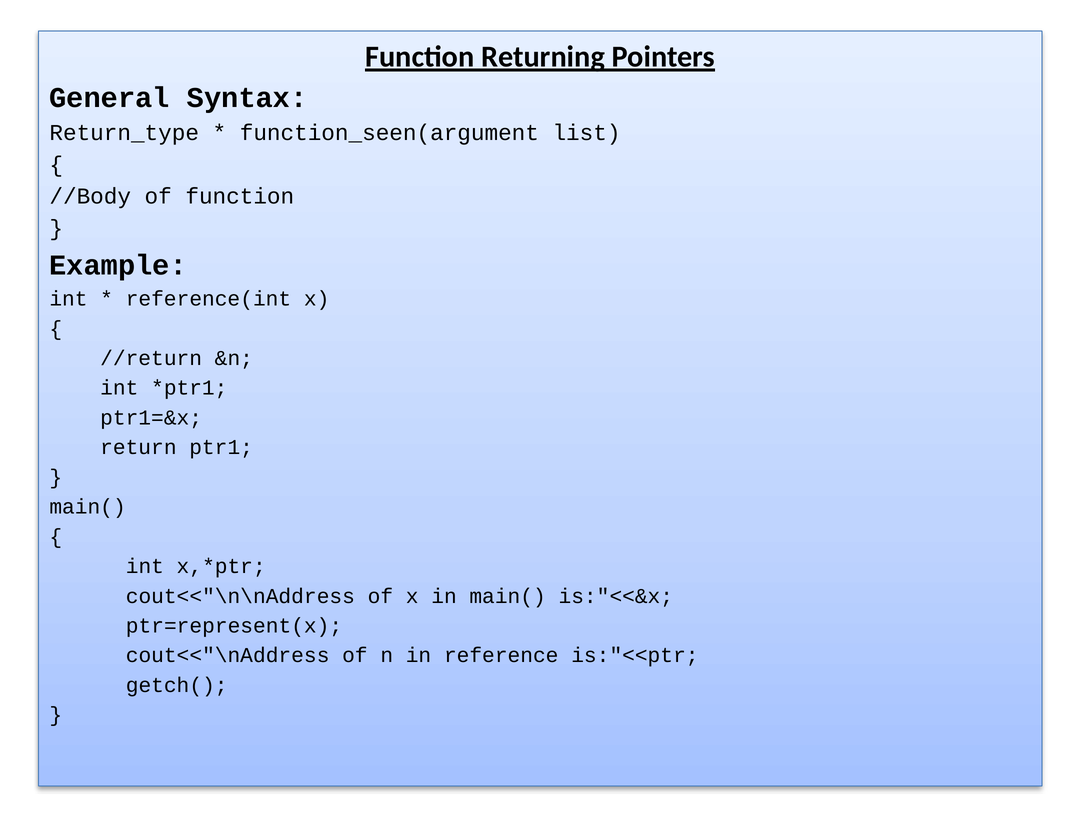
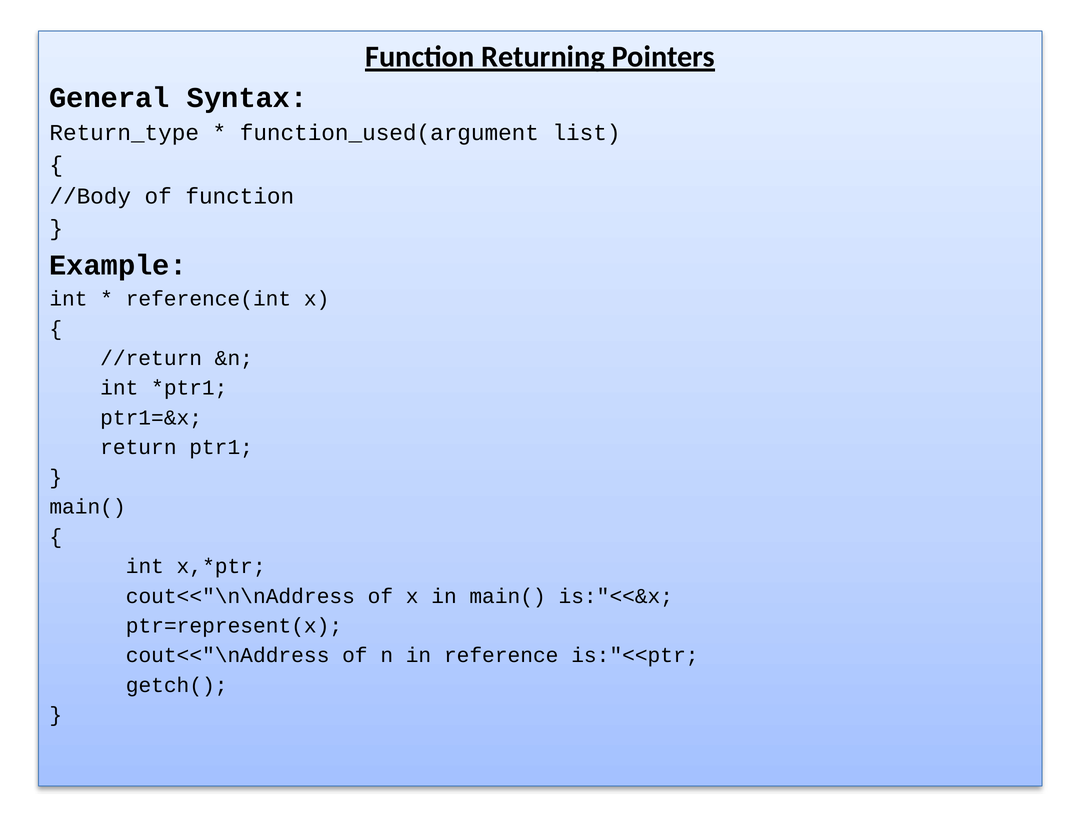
function_seen(argument: function_seen(argument -> function_used(argument (389, 133)
